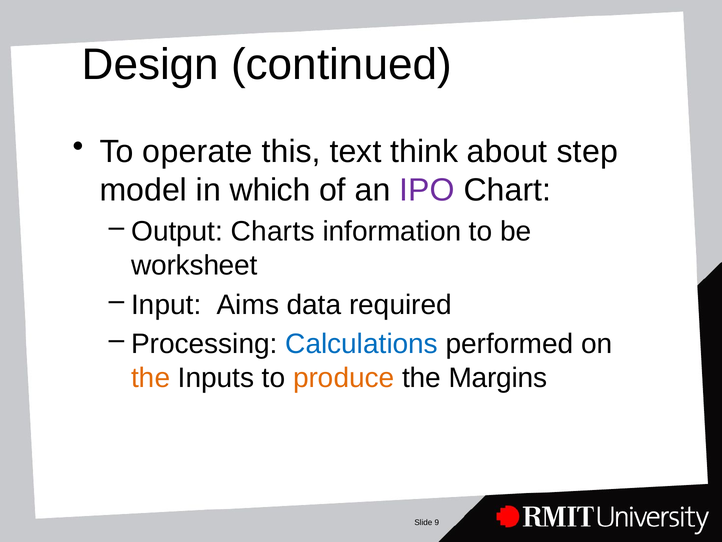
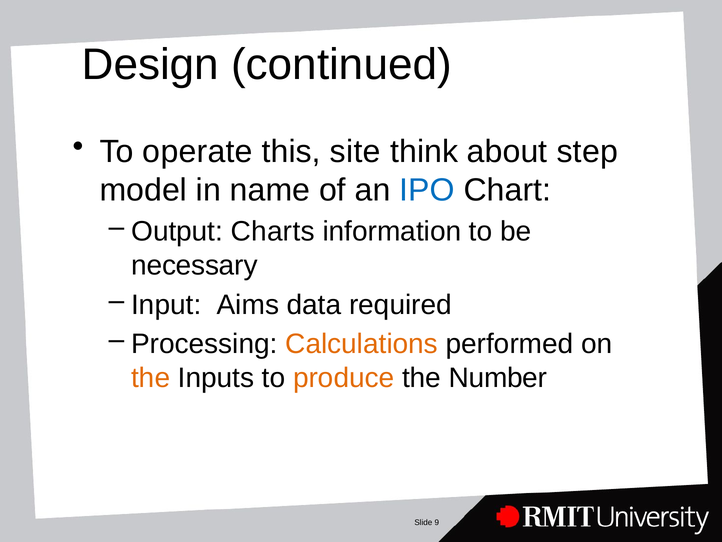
text: text -> site (355, 151)
which: which -> name (270, 190)
IPO colour: purple -> blue (427, 190)
worksheet: worksheet -> necessary (194, 265)
Calculations colour: blue -> orange (362, 344)
Margins: Margins -> Number (498, 378)
